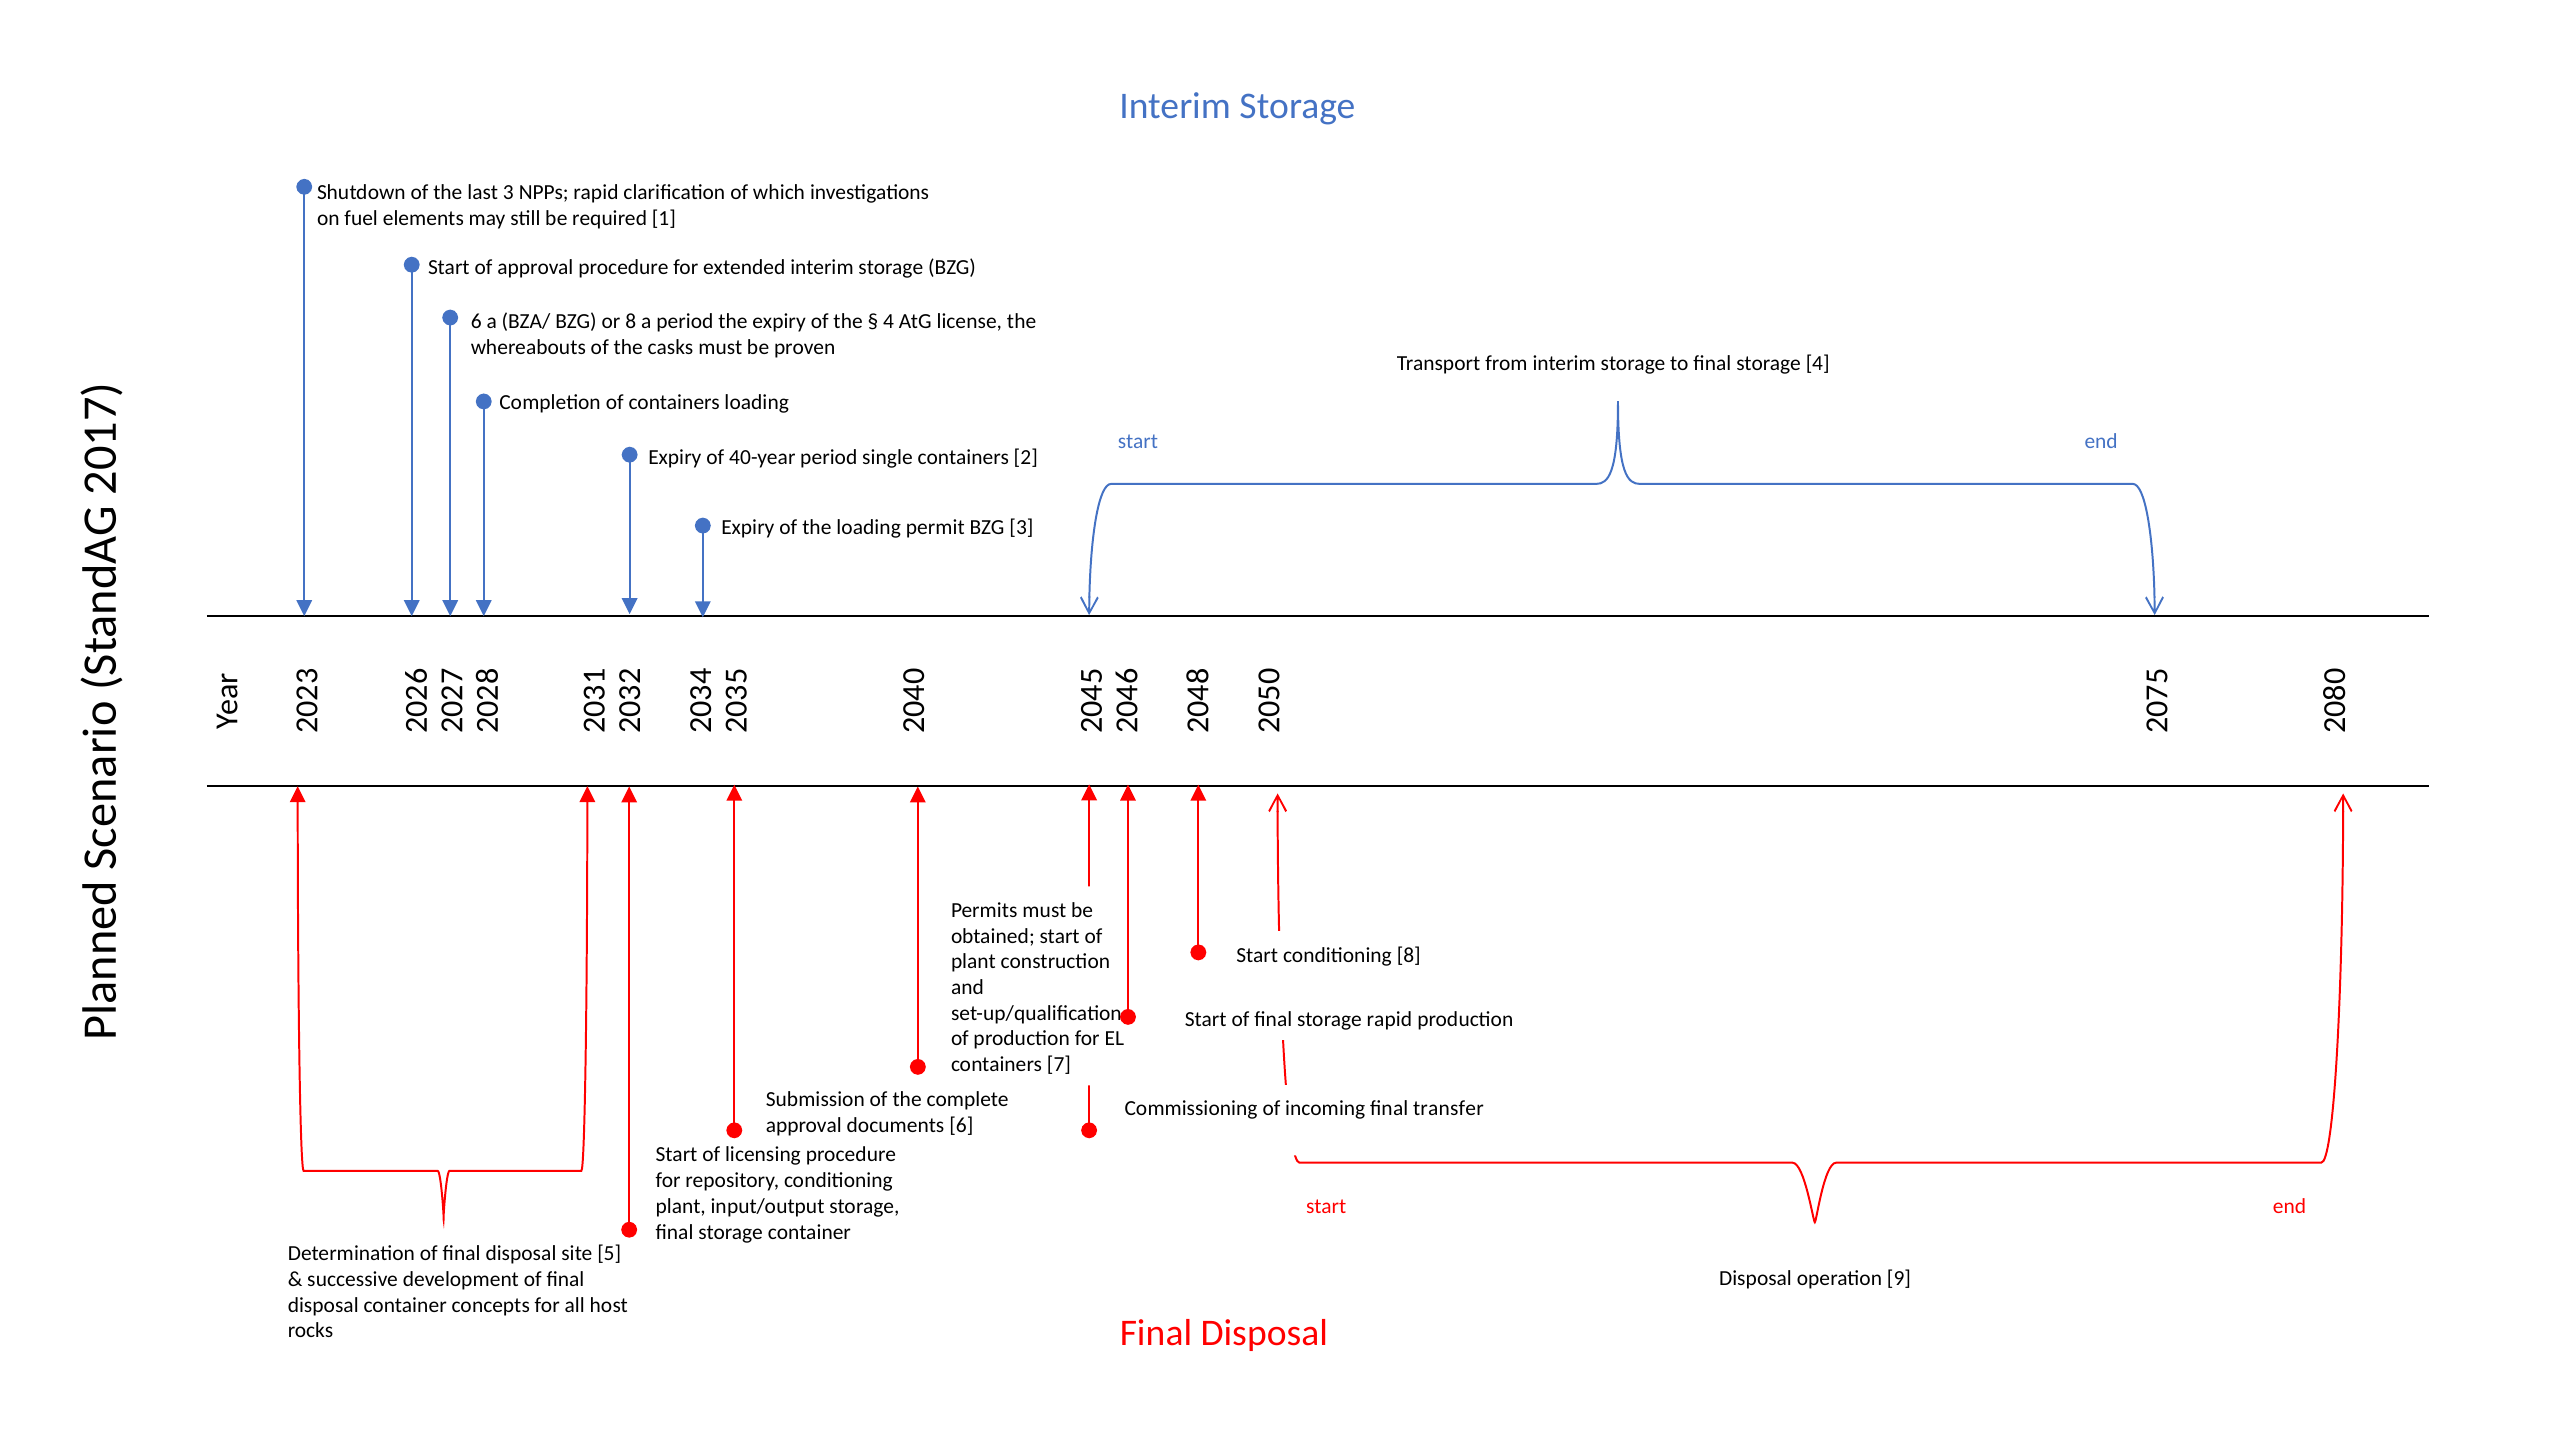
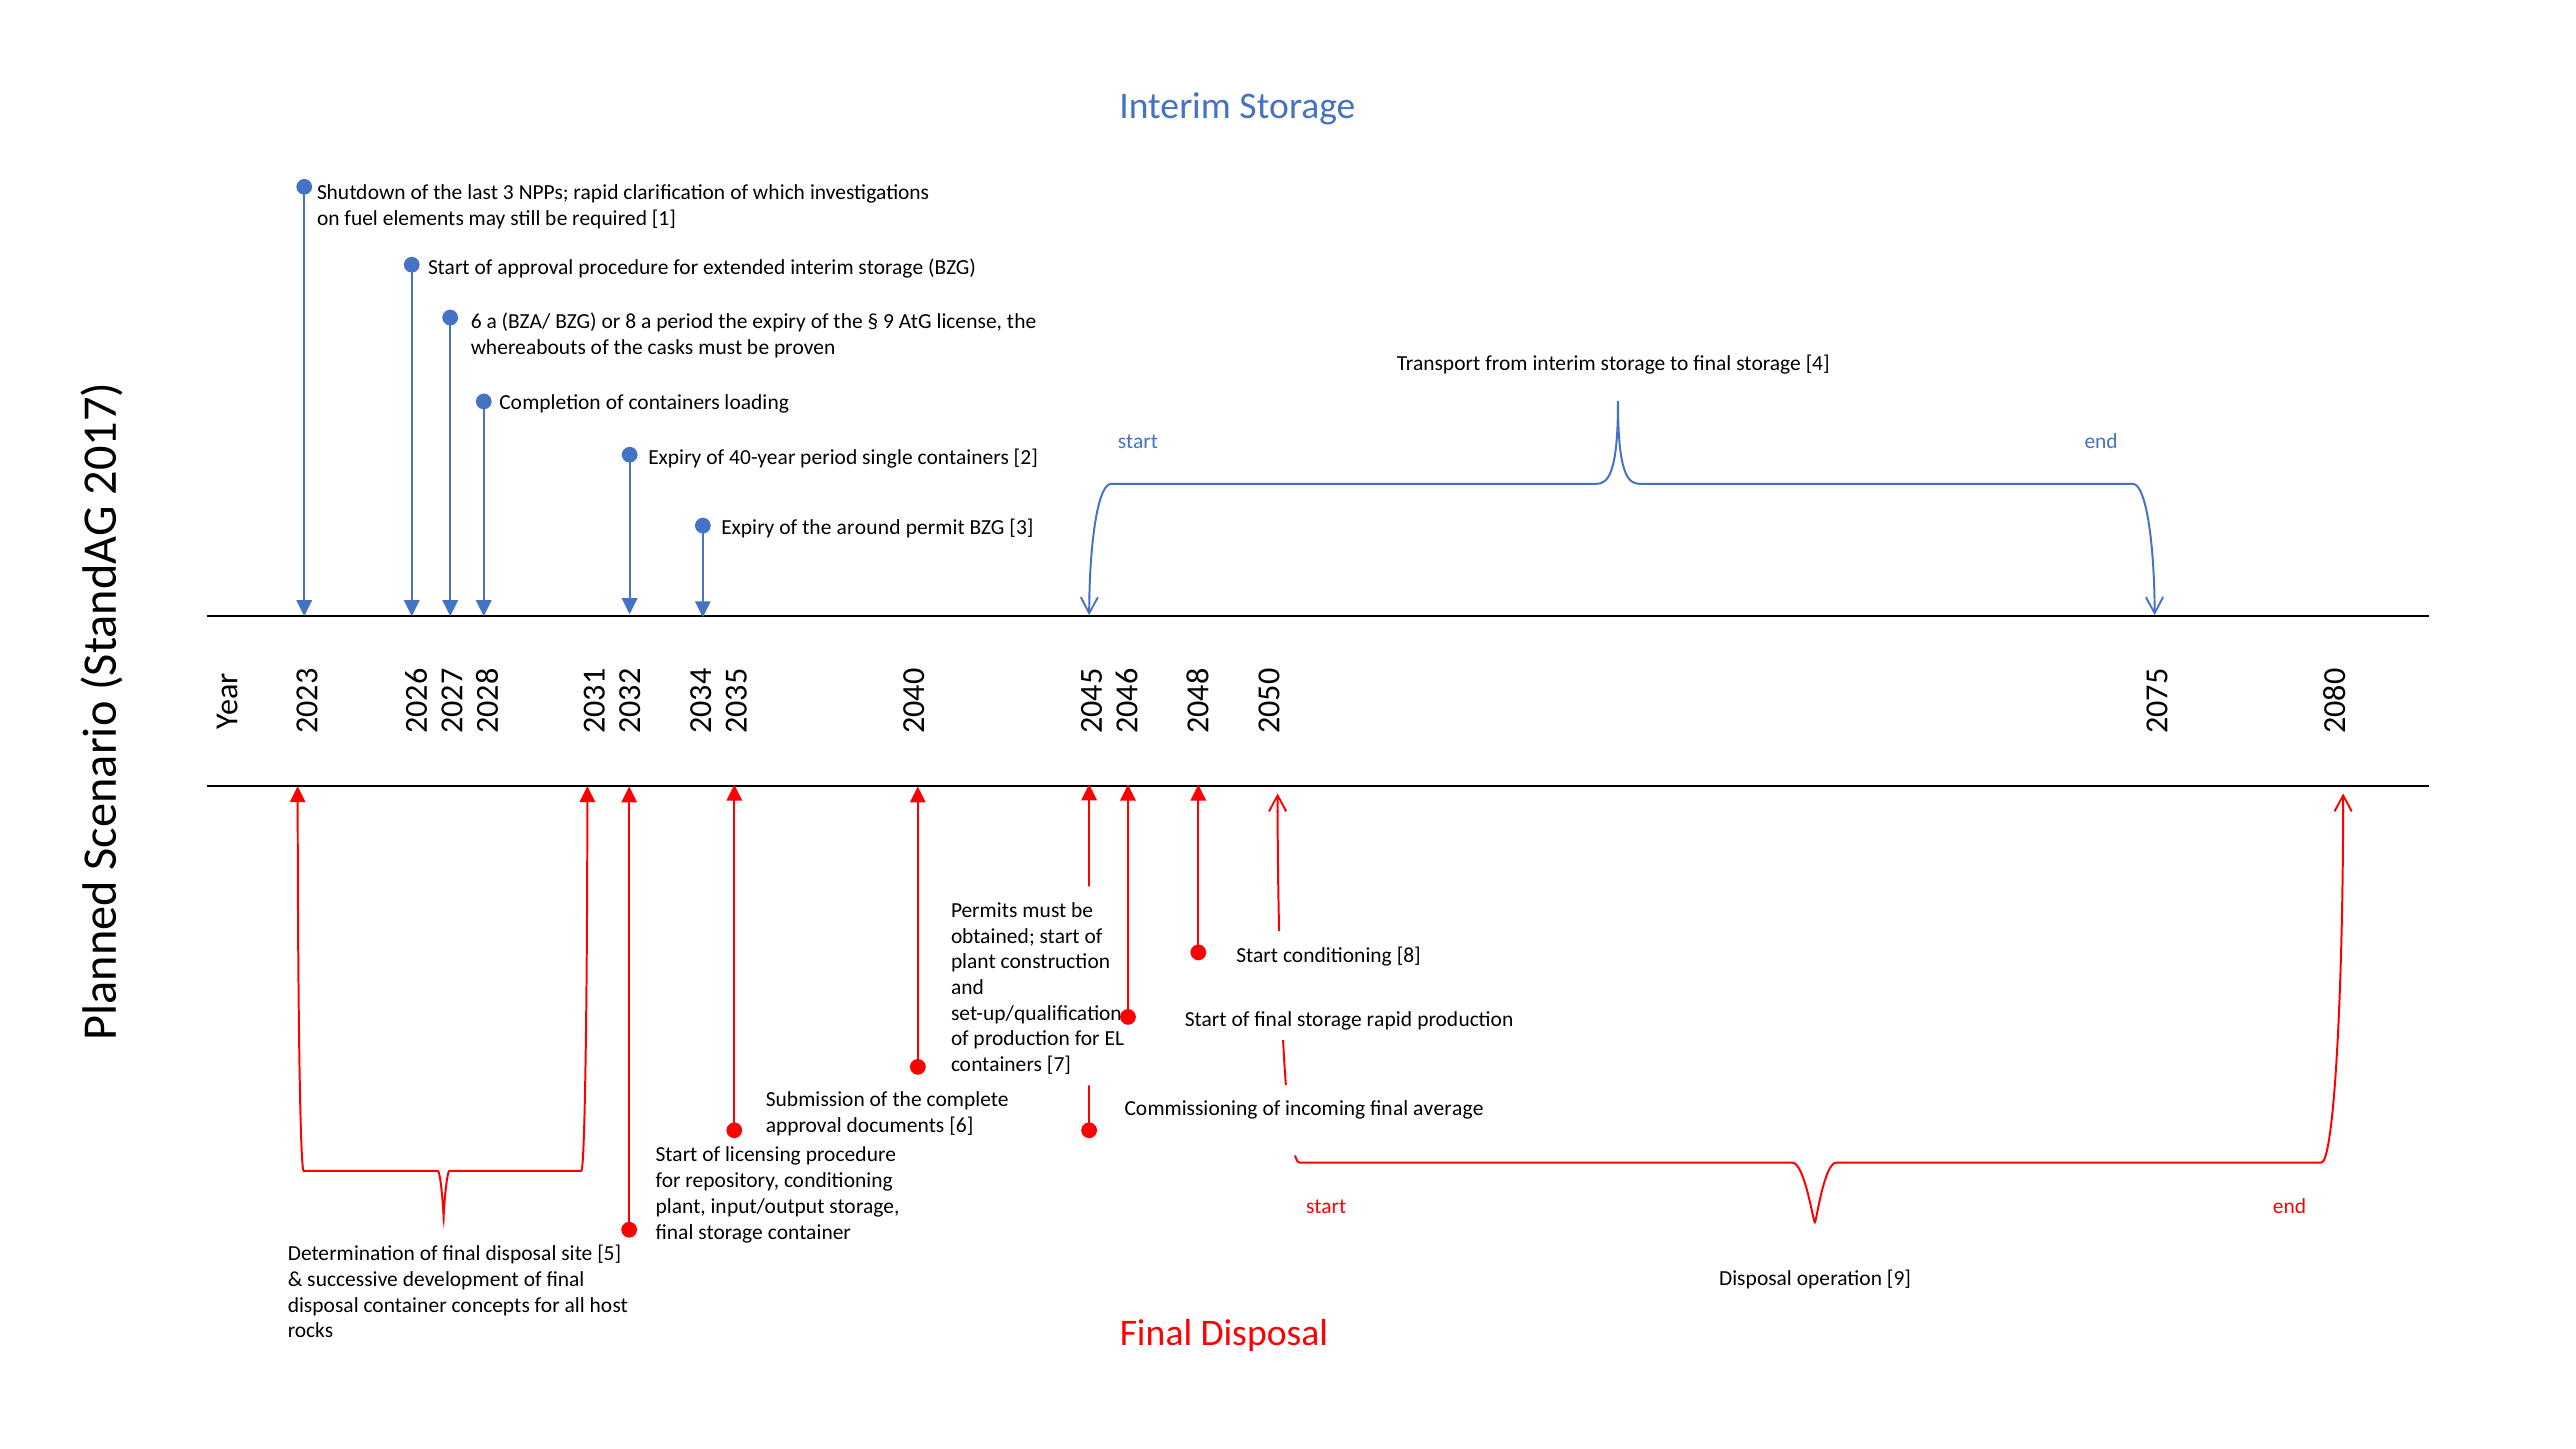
4: 4 -> 9 (889, 322)
the loading: loading -> around (869, 527)
transfer: transfer -> average (1448, 1109)
